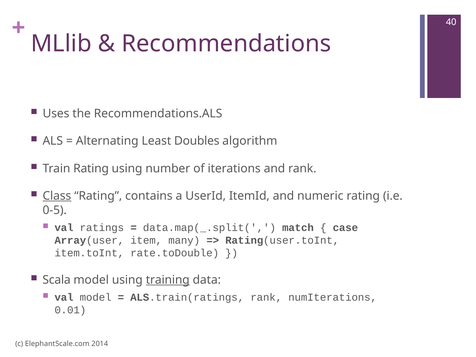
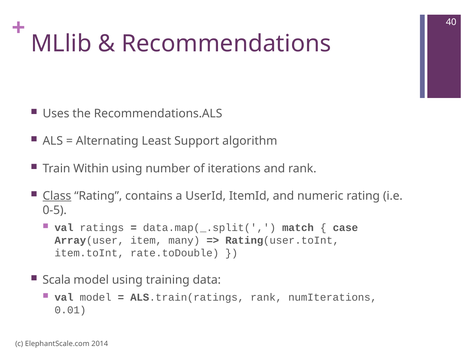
Doubles: Doubles -> Support (197, 141)
Train Rating: Rating -> Within (91, 169)
training underline: present -> none (168, 280)
